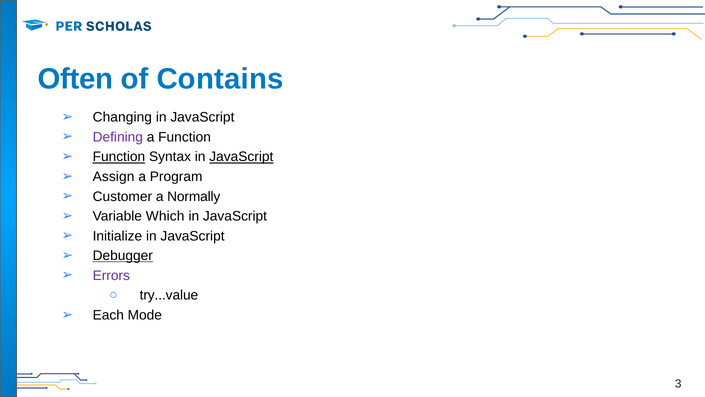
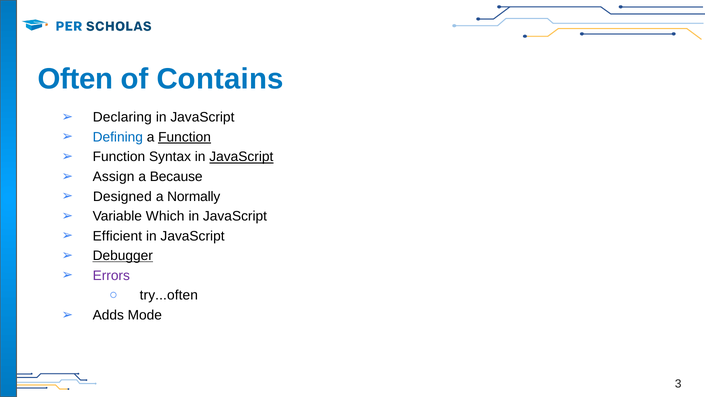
Changing: Changing -> Declaring (122, 117)
Defining colour: purple -> blue (118, 137)
Function underline: none -> present (185, 137)
Function underline: present -> none (119, 157)
Program: Program -> Because (176, 177)
Customer: Customer -> Designed (122, 196)
Initialize: Initialize -> Efficient (117, 236)
try...value: try...value -> try...often (169, 295)
Each: Each -> Adds (108, 315)
